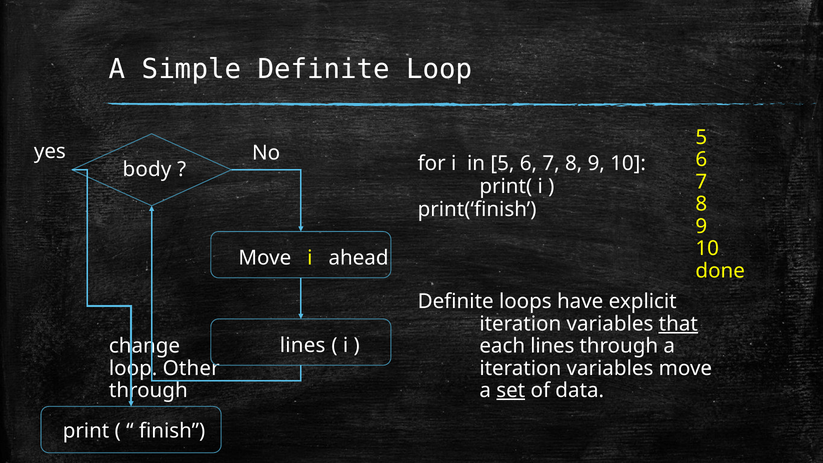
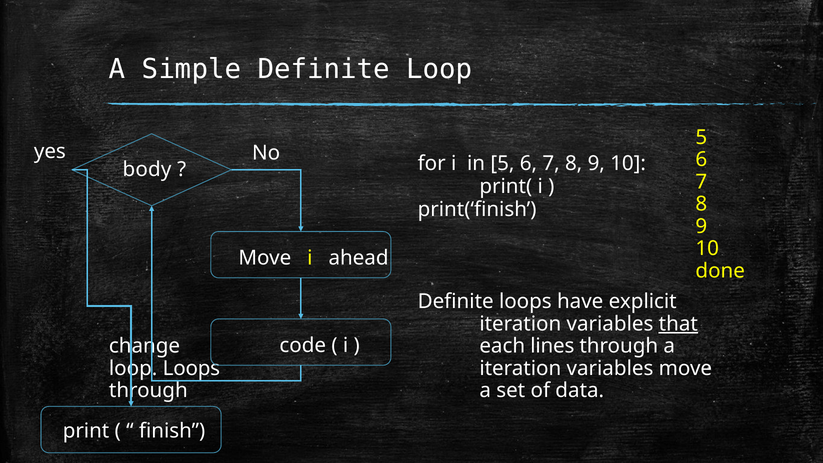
lines: lines -> code (303, 345)
loop Other: Other -> Loops (191, 368)
set underline: present -> none (511, 391)
